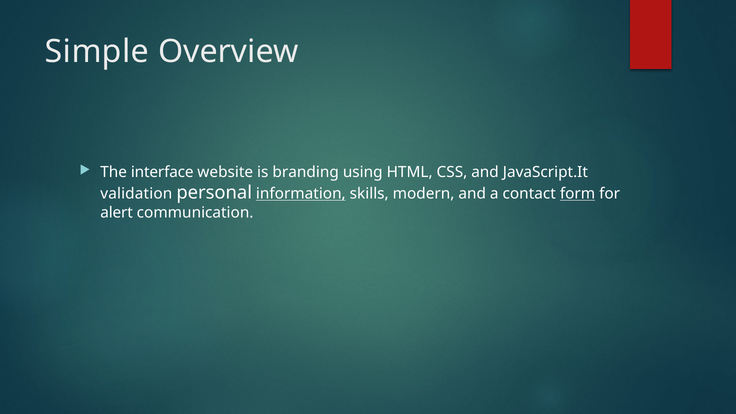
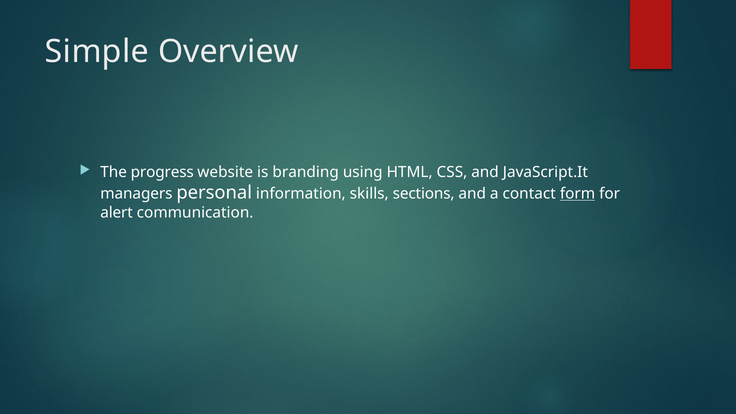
interface: interface -> progress (162, 172)
validation: validation -> managers (136, 194)
information underline: present -> none (301, 194)
modern: modern -> sections (424, 194)
